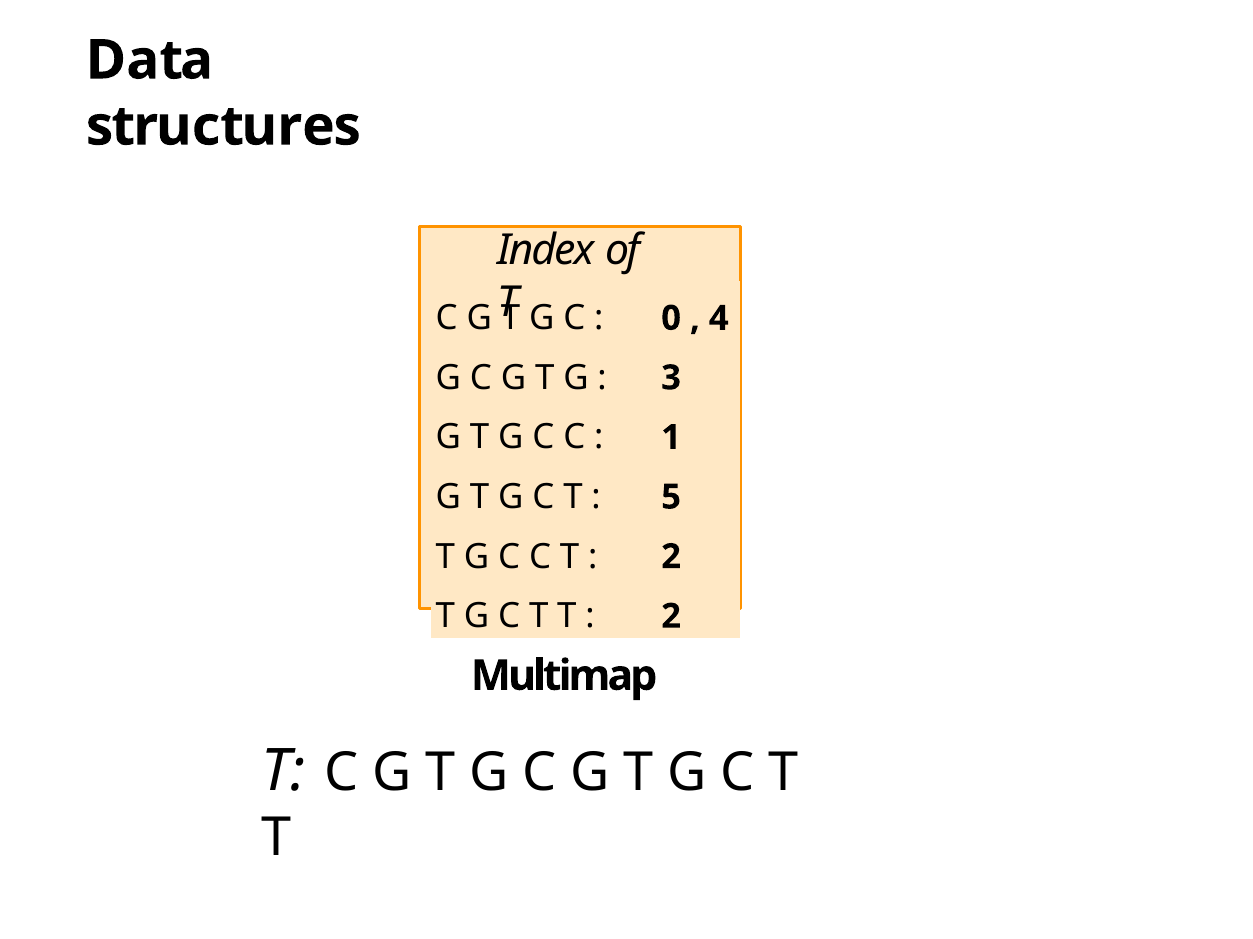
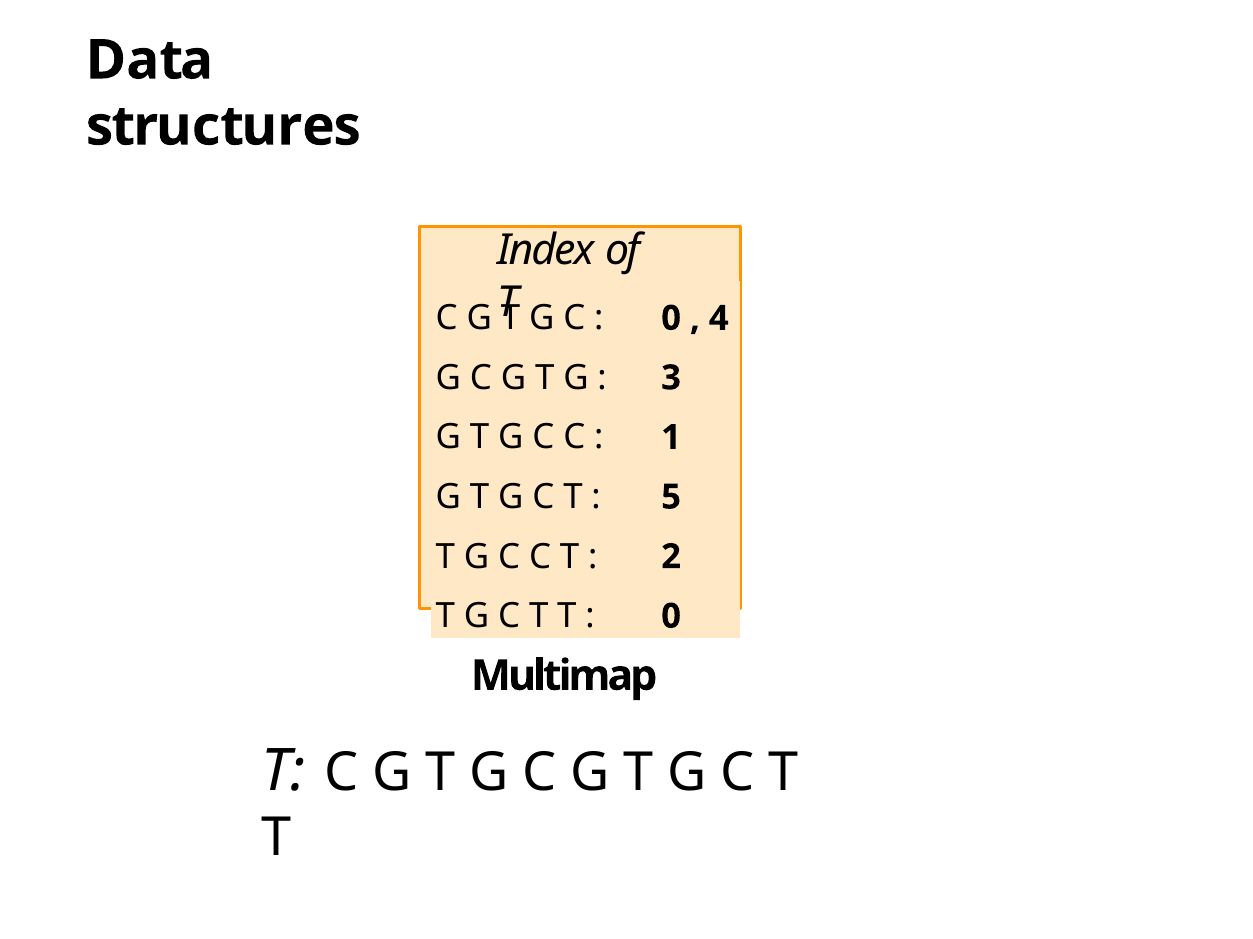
2: 2 -> 0 (671, 617)
